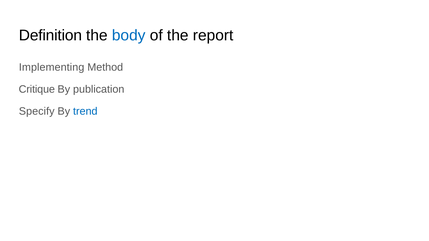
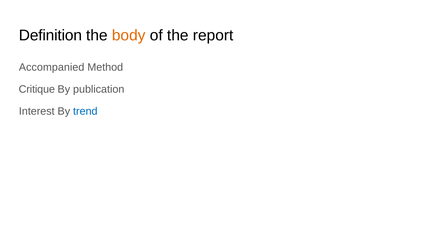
body colour: blue -> orange (129, 36)
Implementing: Implementing -> Accompanied (52, 67)
Specify: Specify -> Interest (37, 111)
